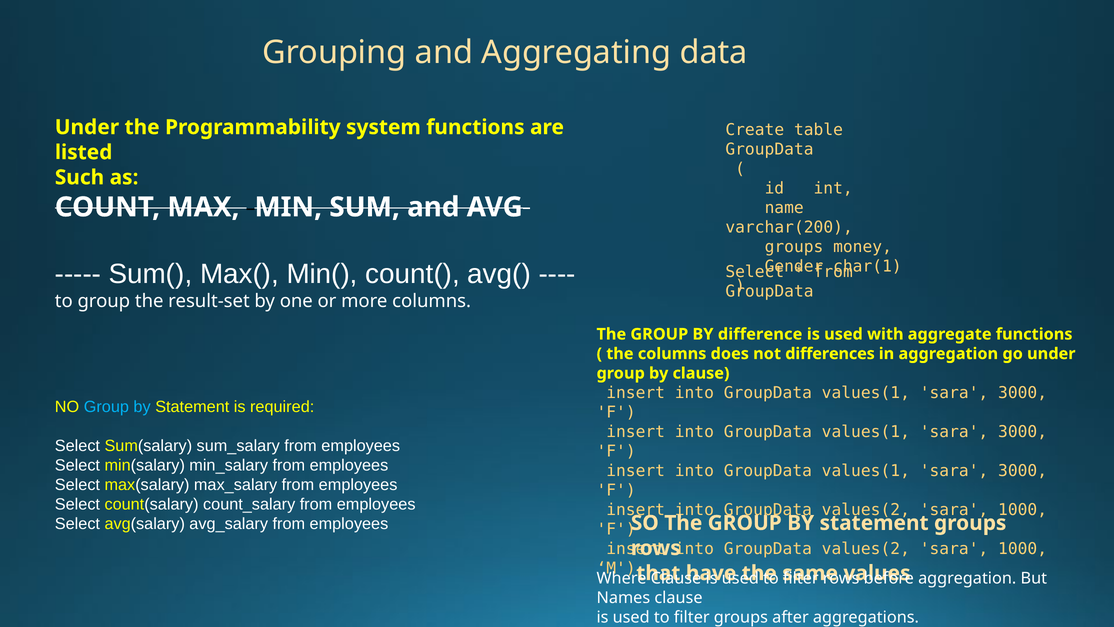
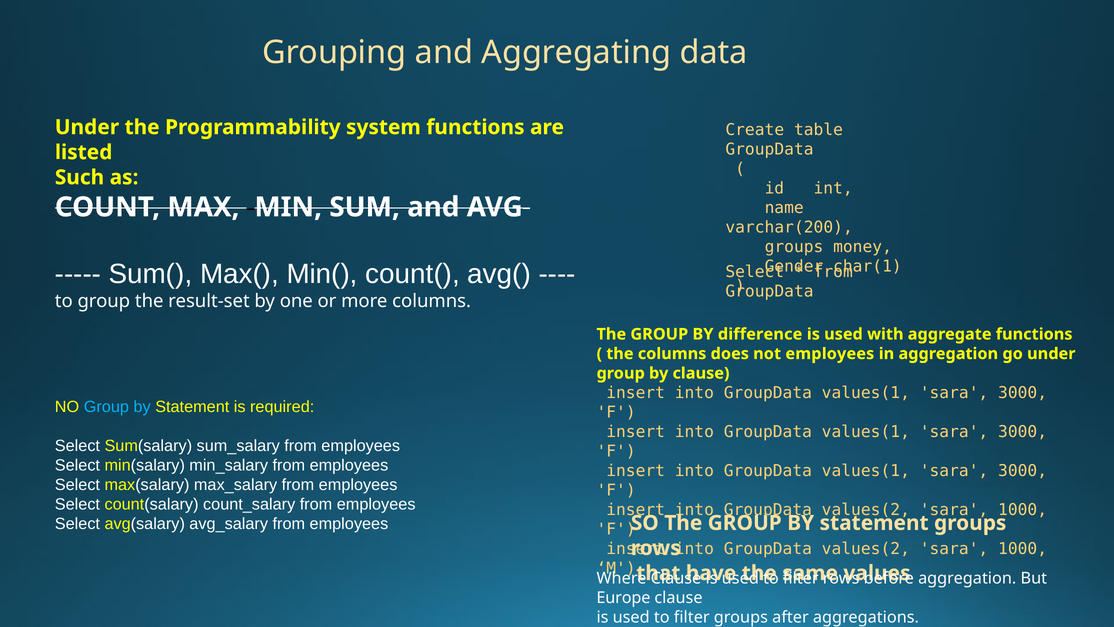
not differences: differences -> employees (830, 354)
Names: Names -> Europe (623, 597)
